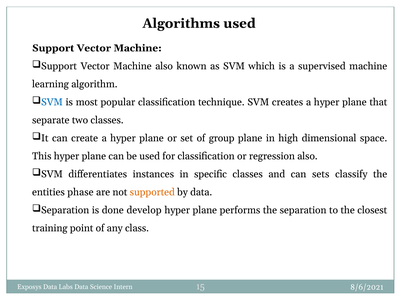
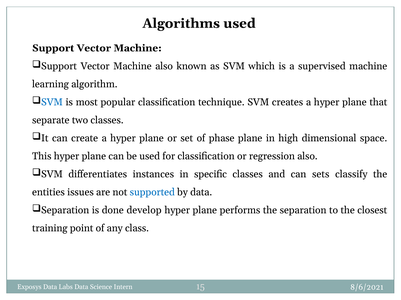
group: group -> phase (222, 138)
phase: phase -> issues (81, 193)
supported colour: orange -> blue (152, 193)
